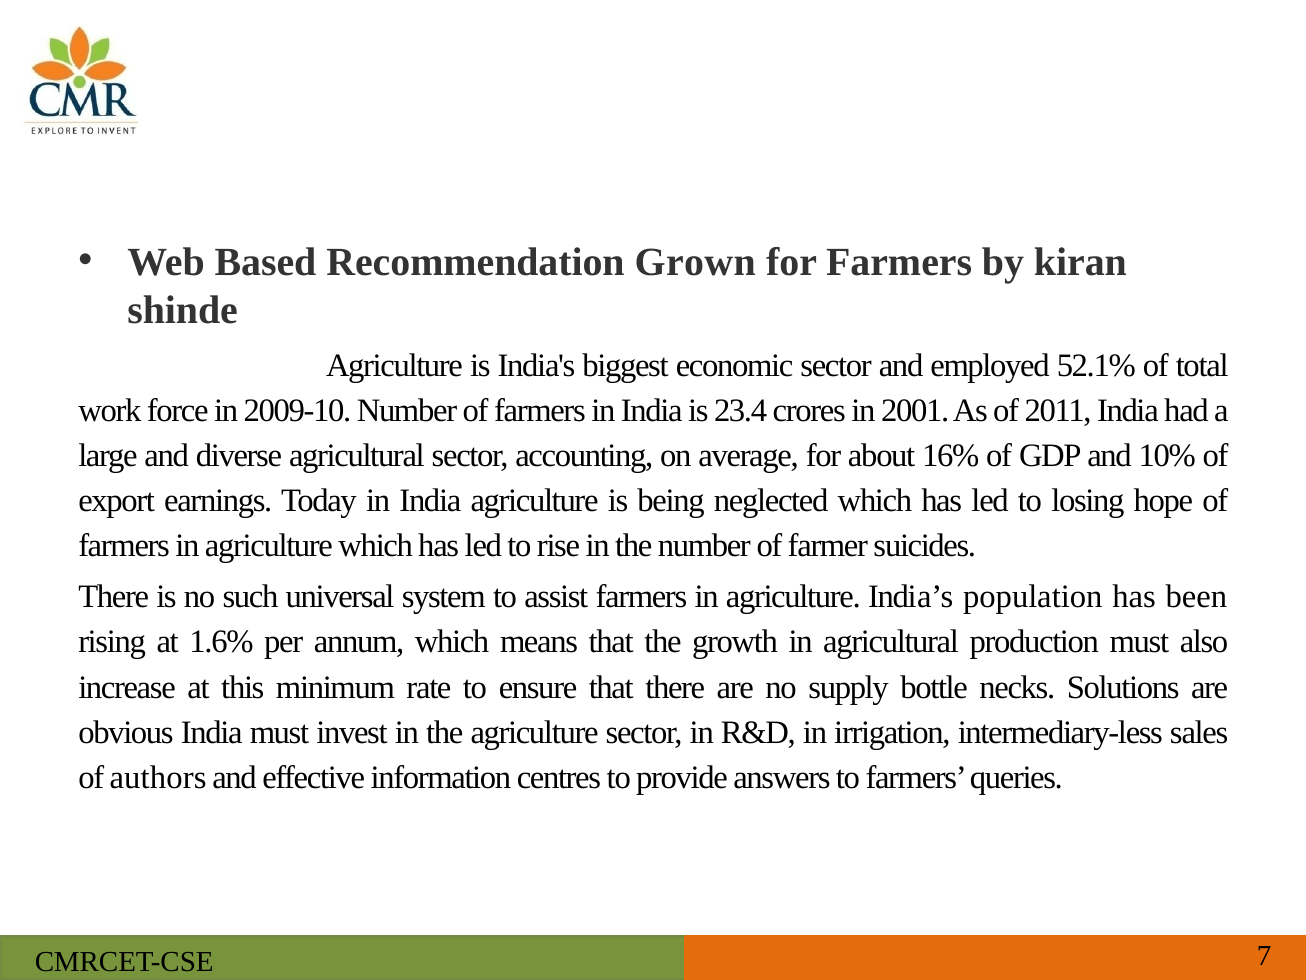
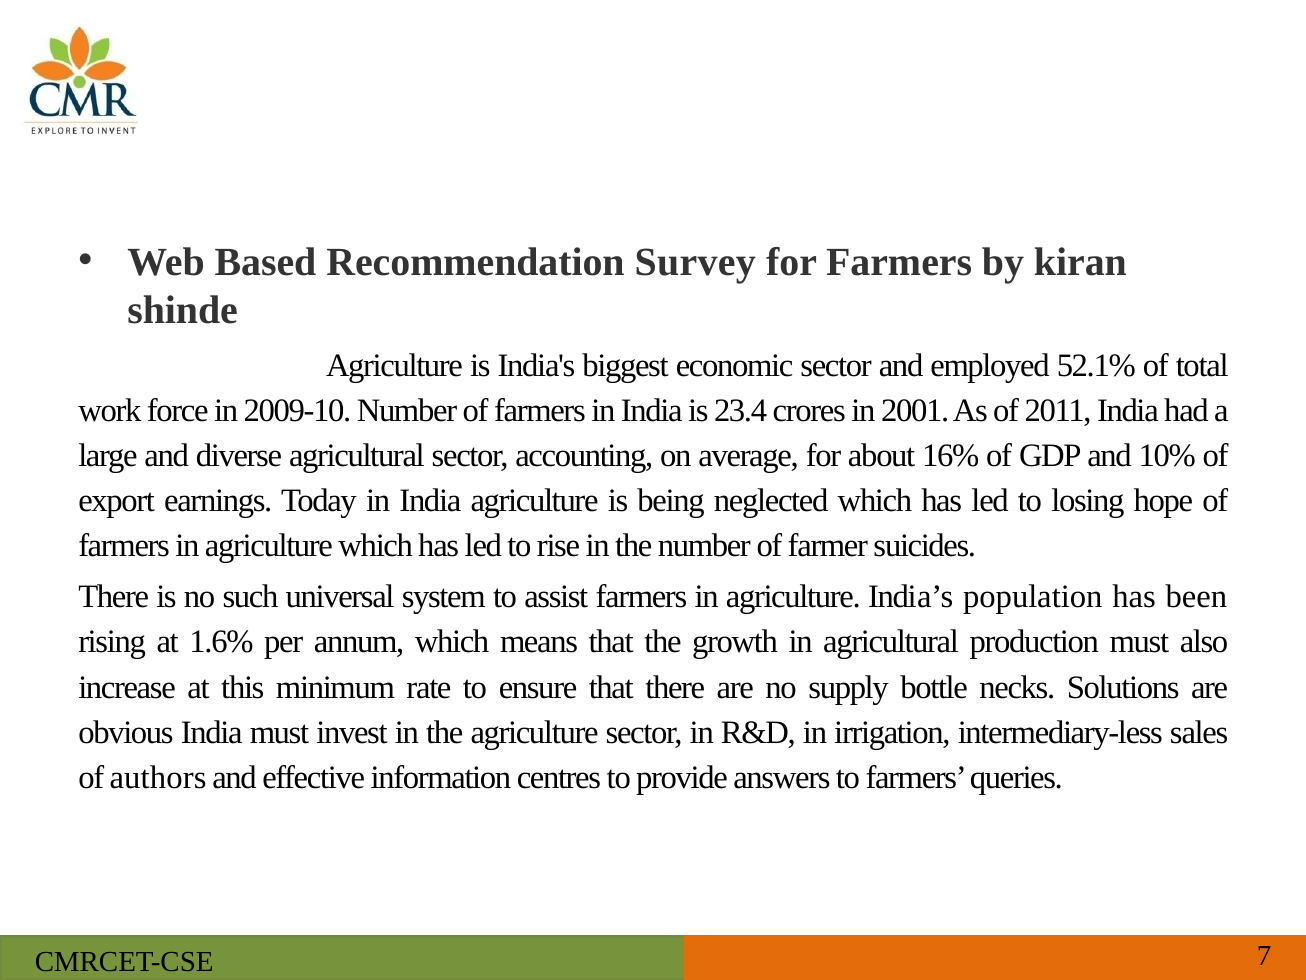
Grown: Grown -> Survey (695, 262)
